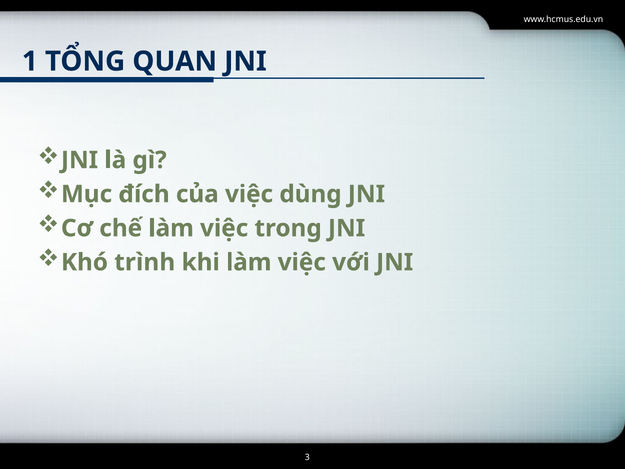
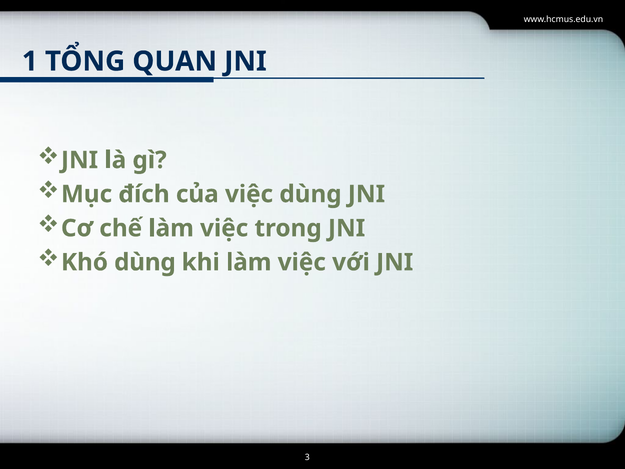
Khó trình: trình -> dùng (145, 262)
